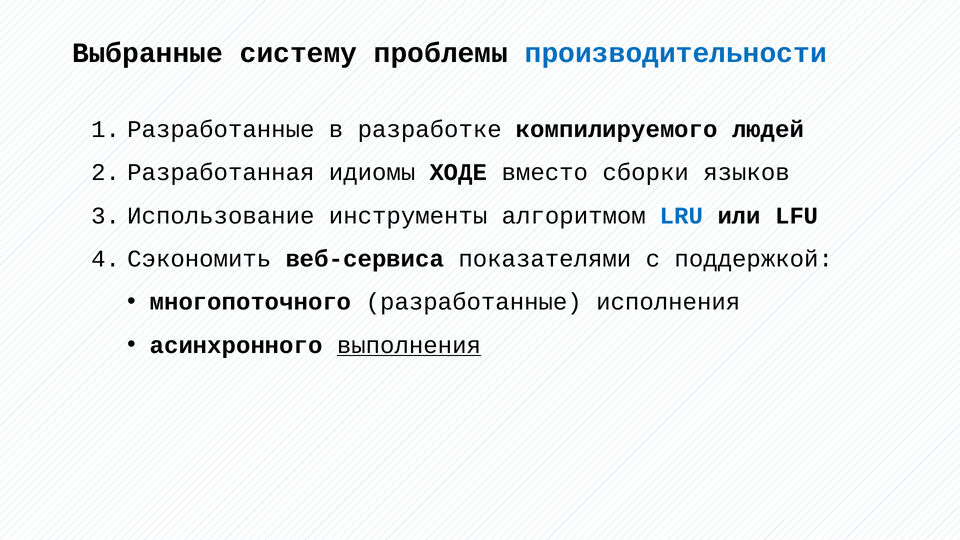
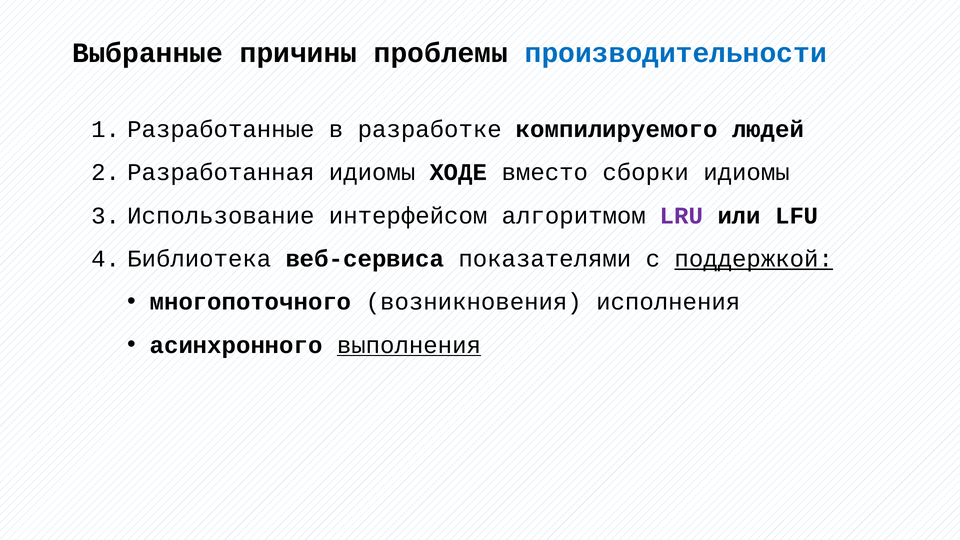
систему: систему -> причины (298, 53)
сборки языков: языков -> идиомы (746, 172)
инструменты: инструменты -> интерфейсом (408, 216)
LRU colour: blue -> purple (682, 216)
Сэкономить: Сэкономить -> Библиотека (199, 259)
поддержкой underline: none -> present (754, 259)
многопоточного разработанные: разработанные -> возникновения (474, 302)
